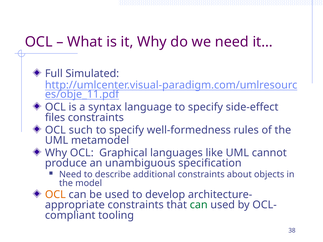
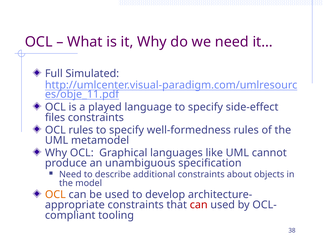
syntax: syntax -> played (105, 107)
OCL such: such -> rules (81, 130)
can colour: green -> red (199, 205)
